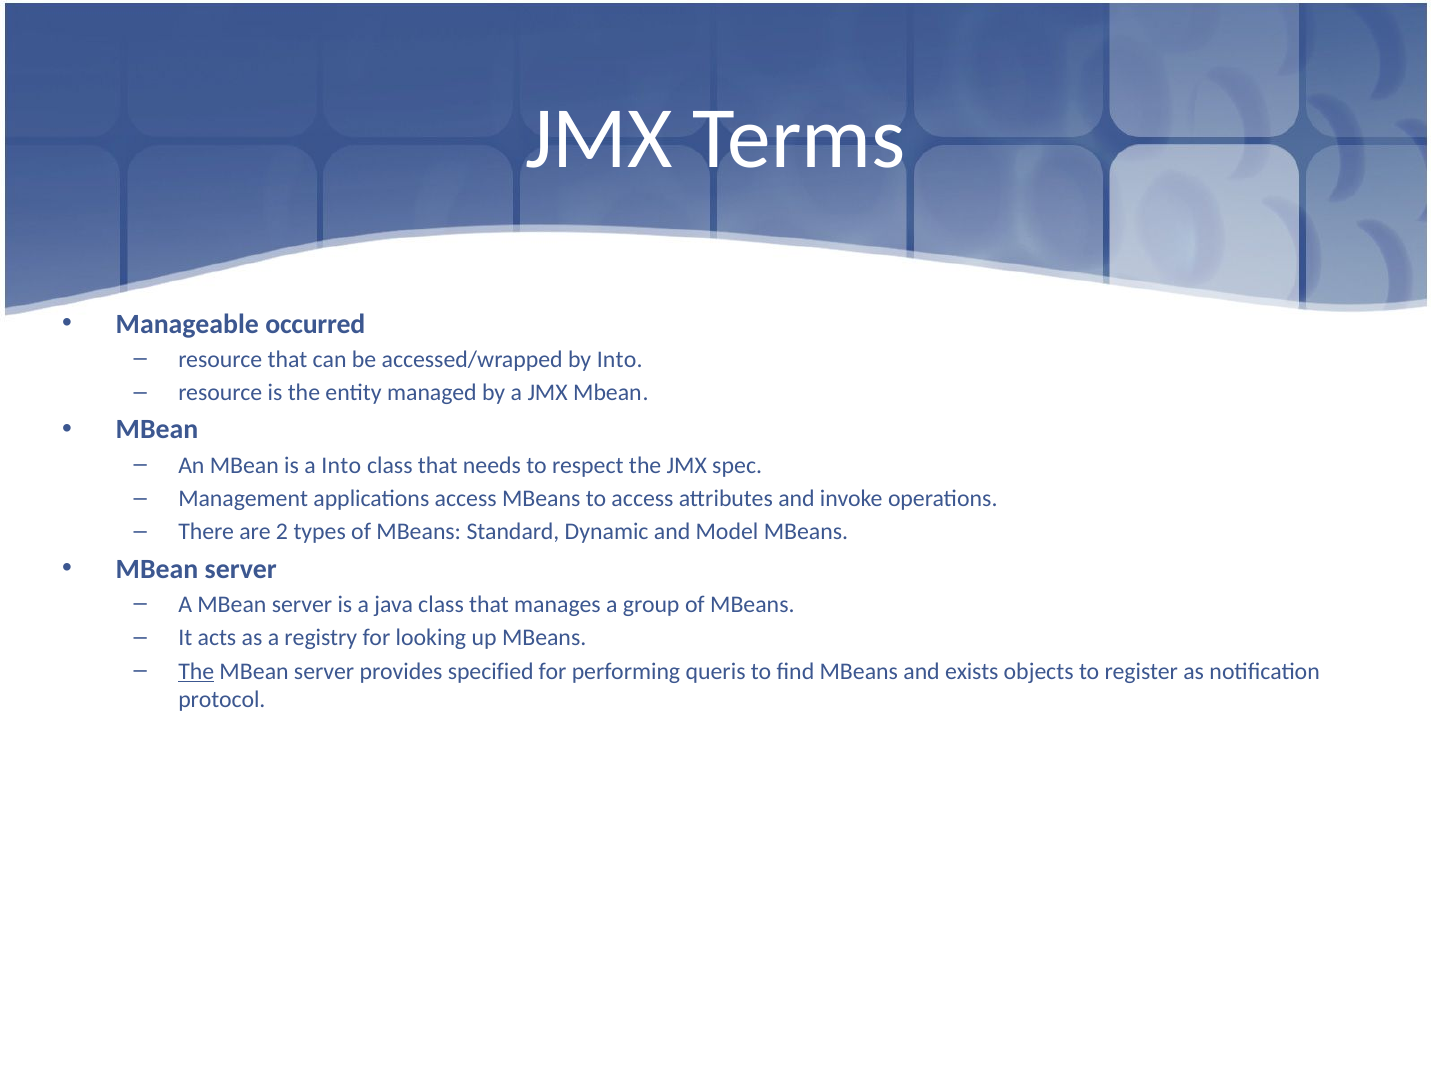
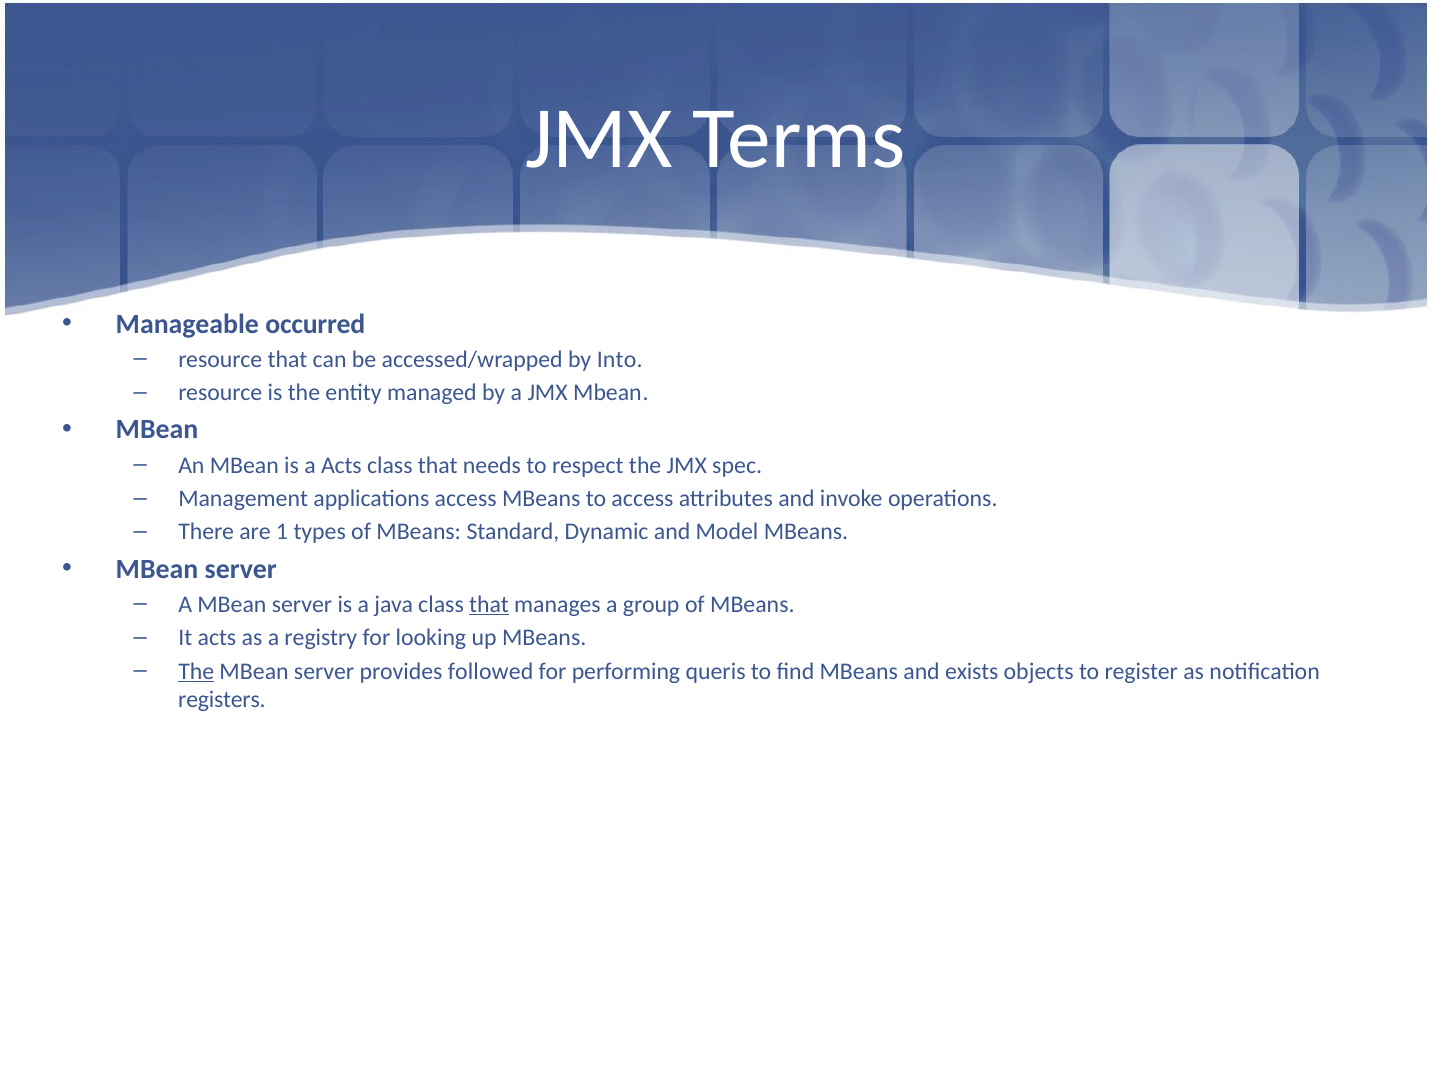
a Into: Into -> Acts (341, 465)
2: 2 -> 1 (282, 532)
that underline: none -> present (489, 604)
specified: specified -> followed (491, 671)
protocol: protocol -> registers (222, 700)
